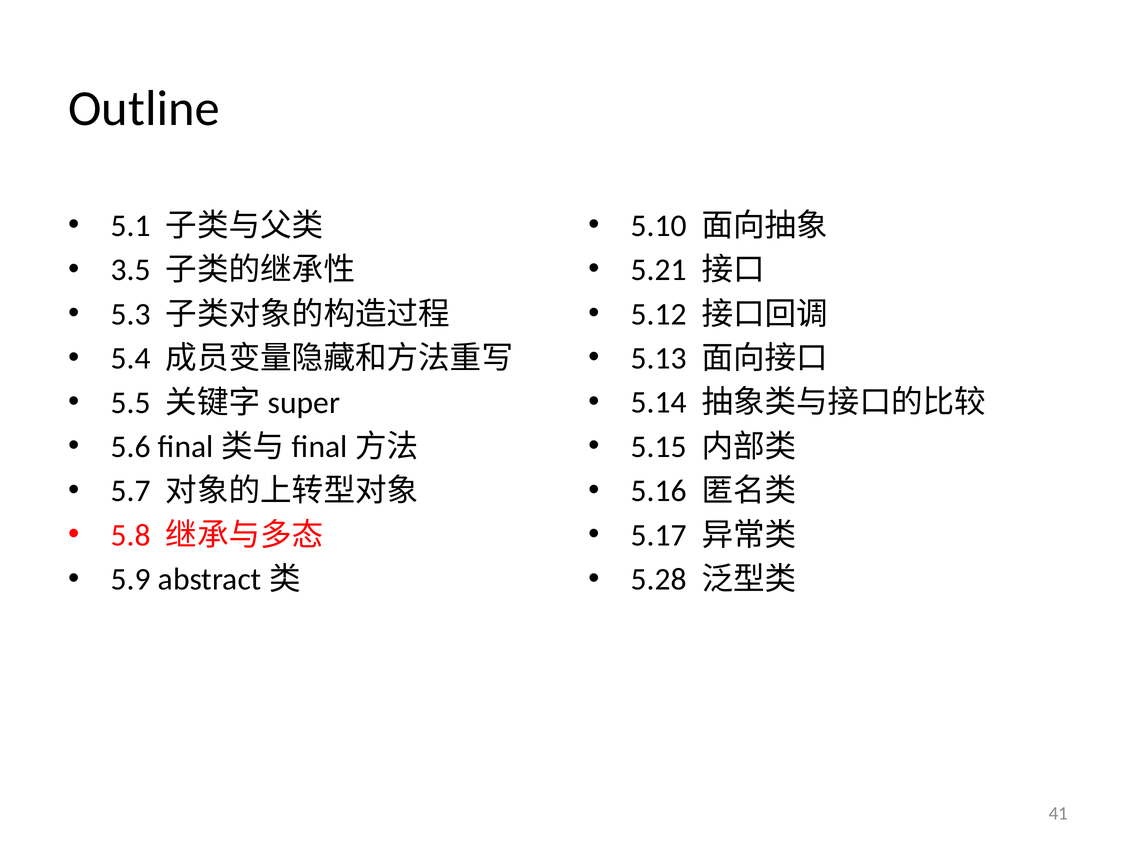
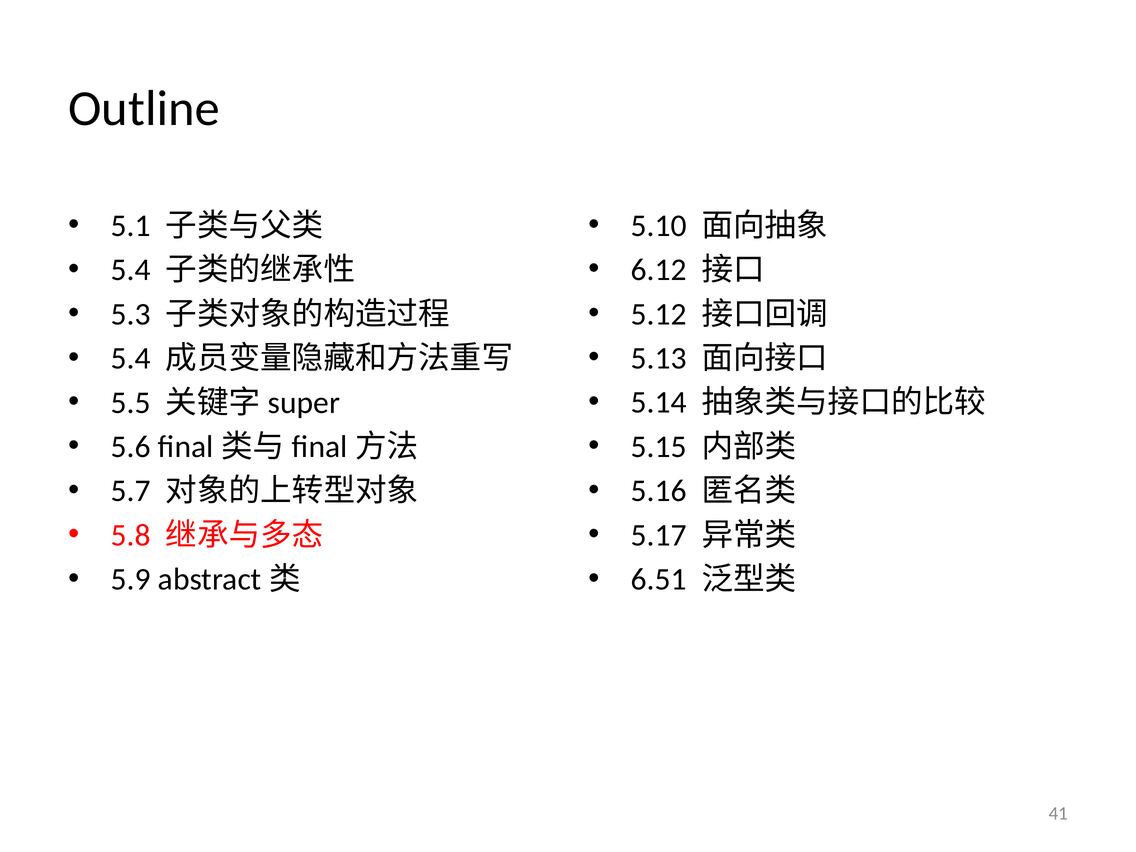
5.21: 5.21 -> 6.12 (659, 270)
3.5: 3.5 -> 5.4 (131, 270)
5.28: 5.28 -> 6.51 (659, 579)
